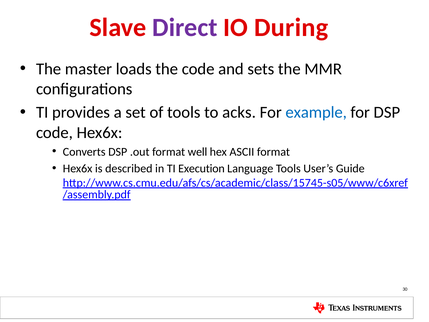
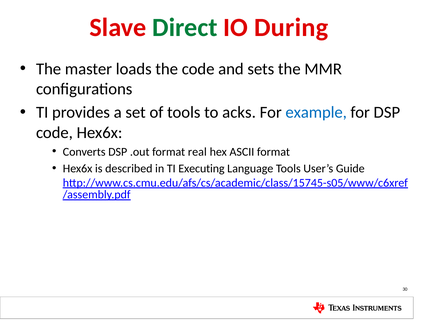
Direct colour: purple -> green (185, 28)
well: well -> real (197, 152)
Execution: Execution -> Executing (201, 168)
